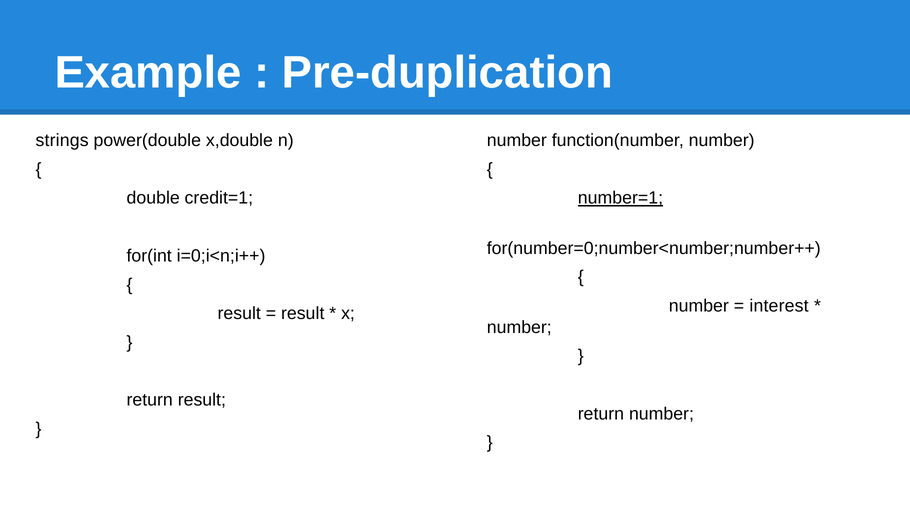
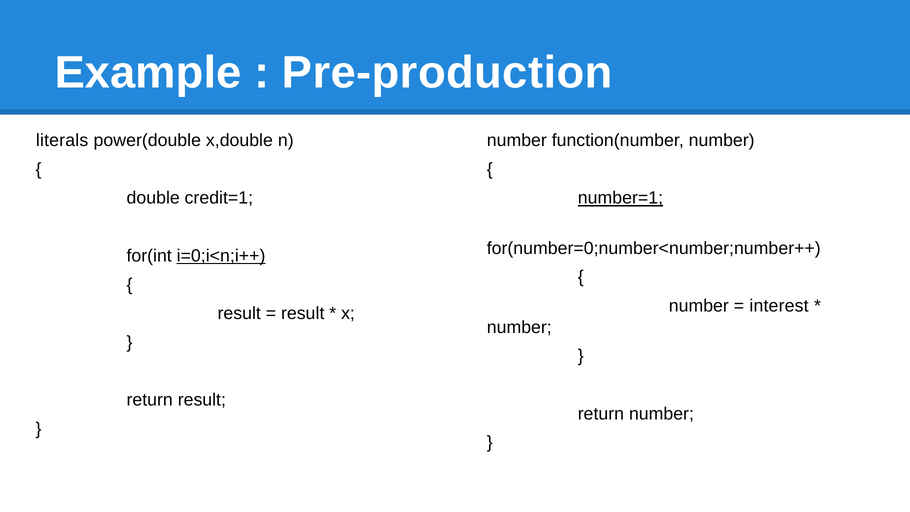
Pre-duplication: Pre-duplication -> Pre-production (447, 73)
strings: strings -> literals (62, 140)
i=0;i<n;i++ underline: none -> present (221, 256)
